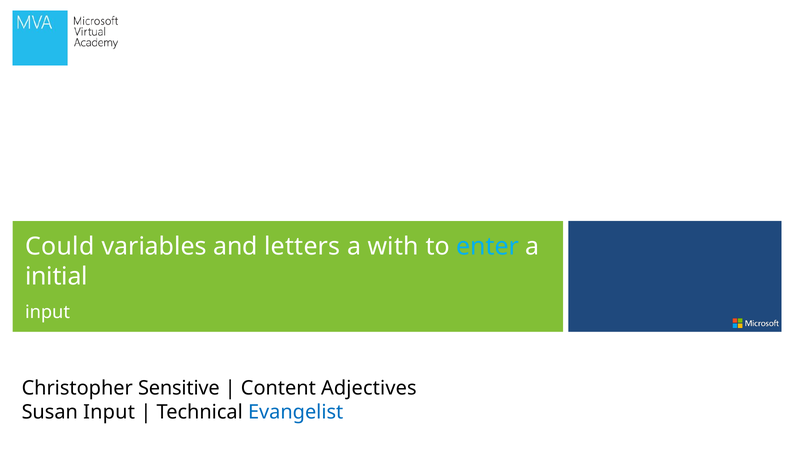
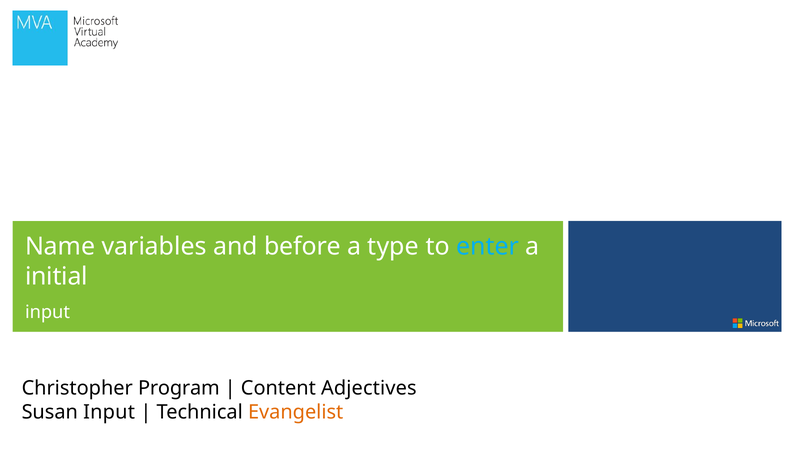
Could: Could -> Name (60, 247)
letters: letters -> before (302, 247)
with: with -> type (393, 247)
Sensitive: Sensitive -> Program (179, 388)
Evangelist colour: blue -> orange (296, 412)
